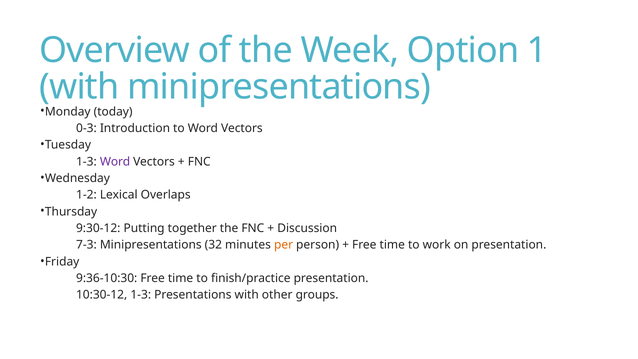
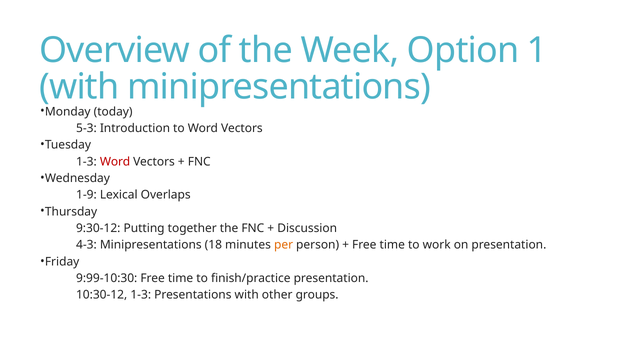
0-3: 0-3 -> 5-3 (86, 128)
Word colour: purple -> red (115, 162)
1-2: 1-2 -> 1-9 (86, 195)
7-3: 7-3 -> 4-3 (86, 245)
32: 32 -> 18 (213, 245)
9:36-10:30: 9:36-10:30 -> 9:99-10:30 (107, 278)
